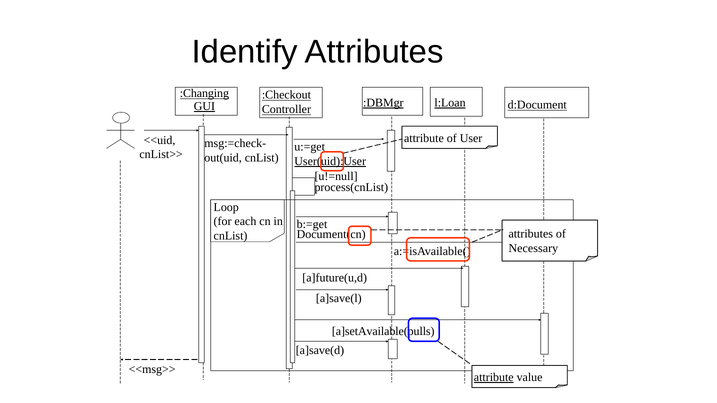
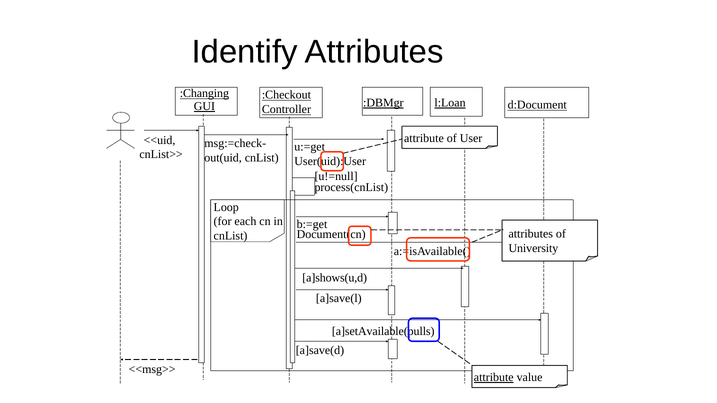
User(uid):User underline: present -> none (330, 161)
Necessary: Necessary -> University (533, 248)
a]future(u,d: a]future(u,d -> a]shows(u,d (335, 278)
